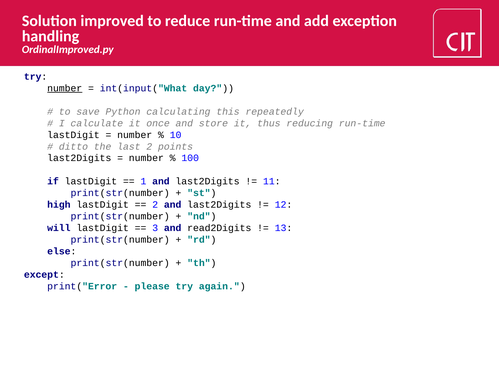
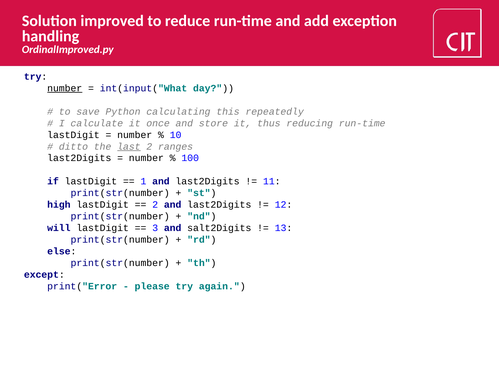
last underline: none -> present (129, 147)
points: points -> ranges (176, 147)
read2Digits: read2Digits -> salt2Digits (219, 228)
